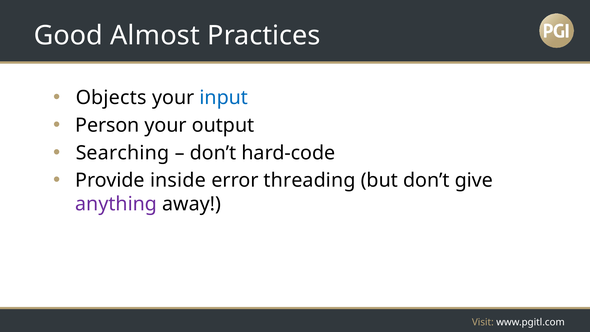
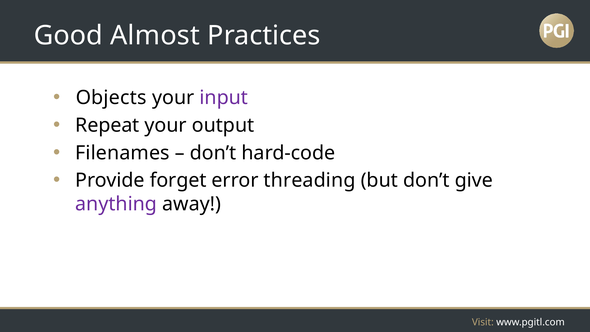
input colour: blue -> purple (224, 98)
Person: Person -> Repeat (107, 125)
Searching: Searching -> Filenames (122, 153)
inside: inside -> forget (178, 180)
